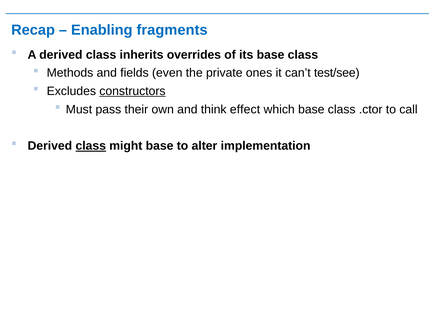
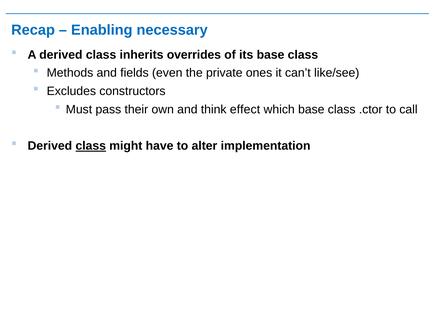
fragments: fragments -> necessary (172, 30)
test/see: test/see -> like/see (337, 73)
constructors underline: present -> none (132, 91)
might base: base -> have (160, 146)
